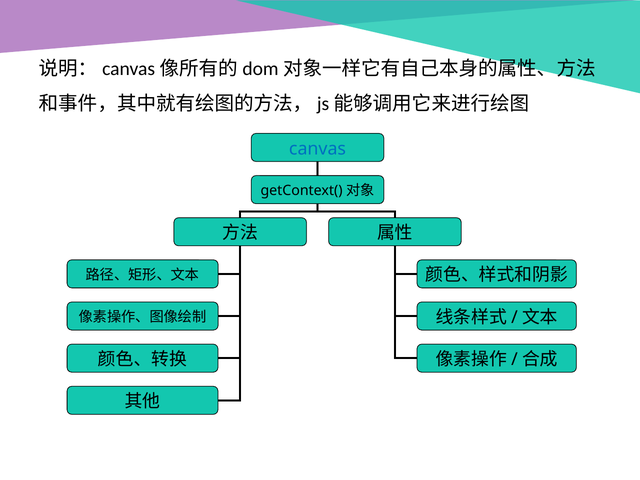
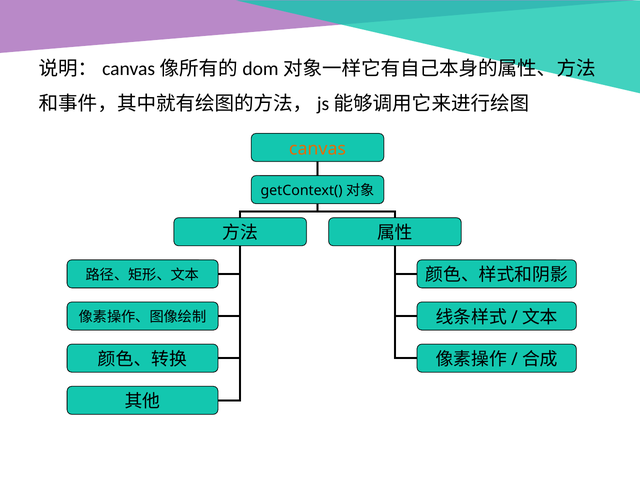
canvas colour: blue -> orange (318, 149)
